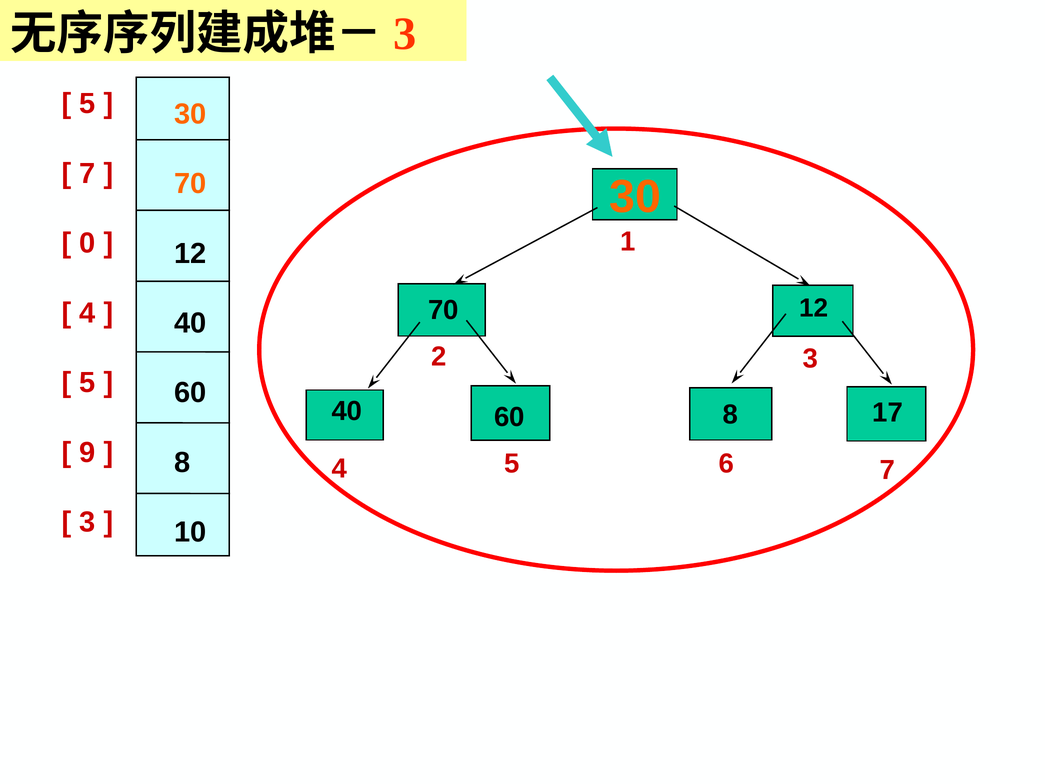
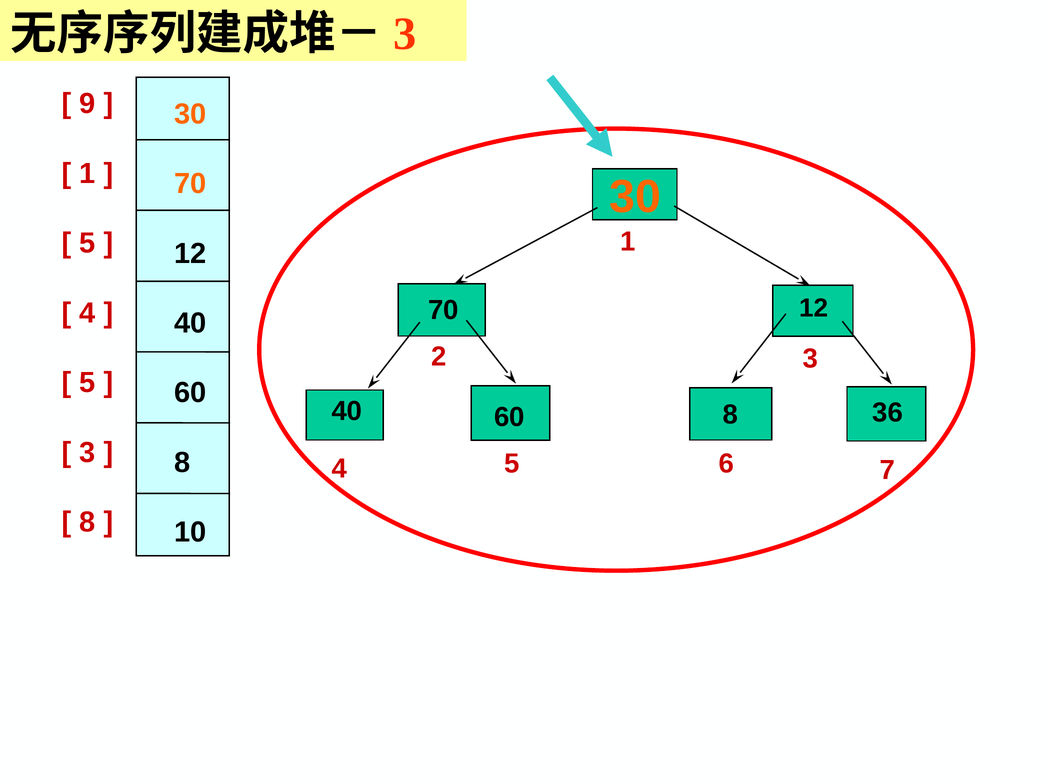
5: 5 -> 9 (87, 104)
7: 7 -> 1 (87, 174)
0: 0 -> 5 (87, 243)
17: 17 -> 36 (888, 413)
9: 9 -> 3 (87, 452)
3: 3 -> 8 (87, 522)
